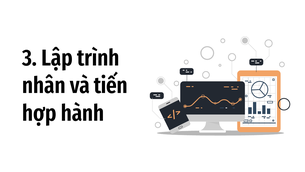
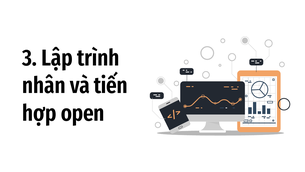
hành: hành -> open (83, 113)
